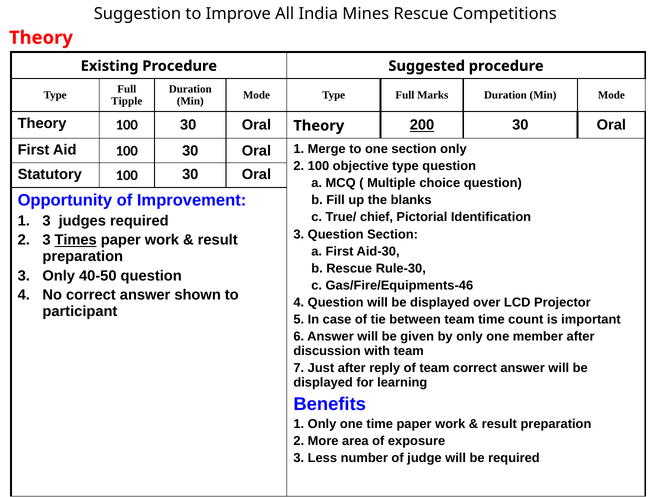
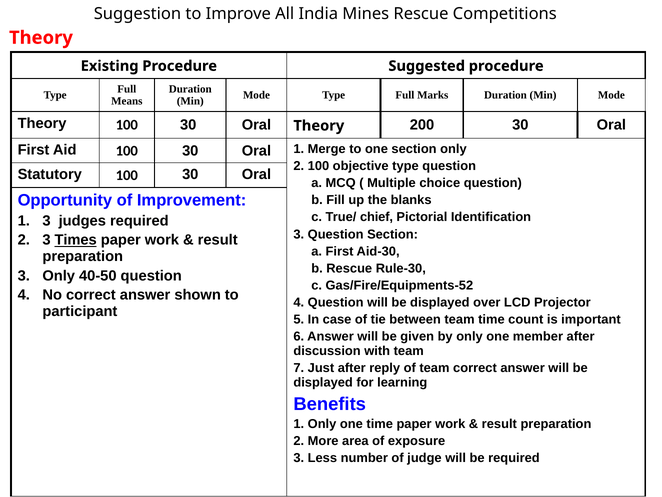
Tipple: Tipple -> Means (127, 101)
200 underline: present -> none (422, 125)
Gas/Fire/Equipments-46: Gas/Fire/Equipments-46 -> Gas/Fire/Equipments-52 (399, 285)
